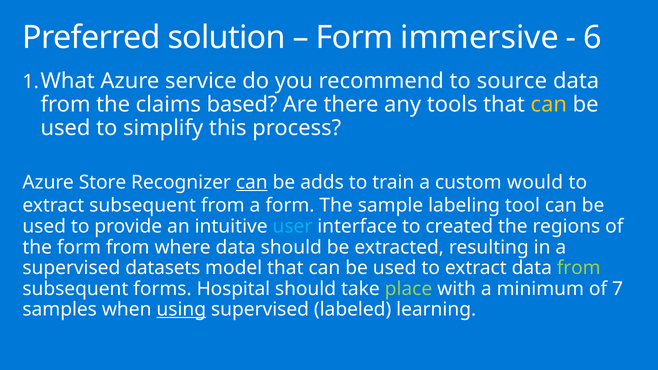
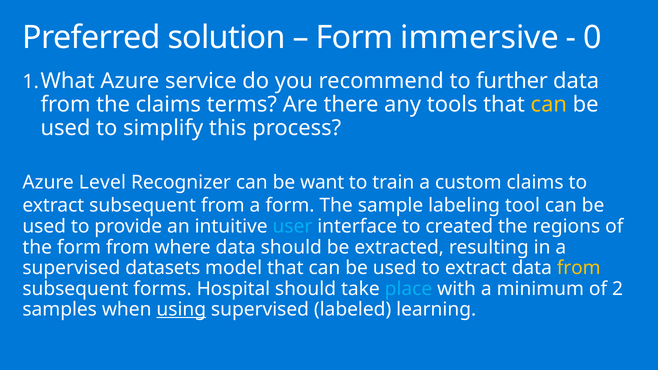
6: 6 -> 0 (593, 38)
source: source -> further (512, 81)
based: based -> terms (242, 105)
Store: Store -> Level (102, 182)
can underline: present -> none (252, 182)
adds: adds -> want (322, 182)
custom would: would -> claims (535, 182)
from colour: light green -> yellow (579, 268)
place colour: light green -> light blue (408, 289)
7: 7 -> 2 (618, 289)
